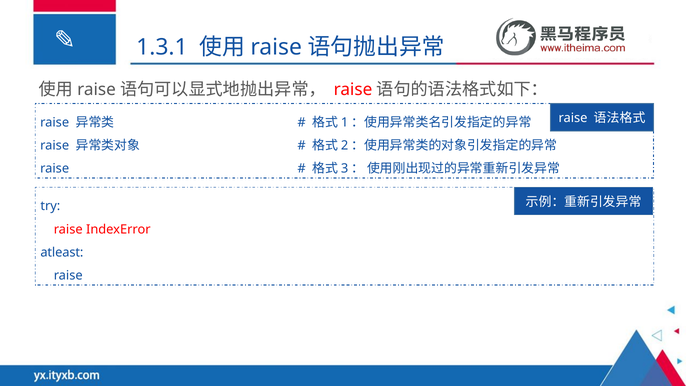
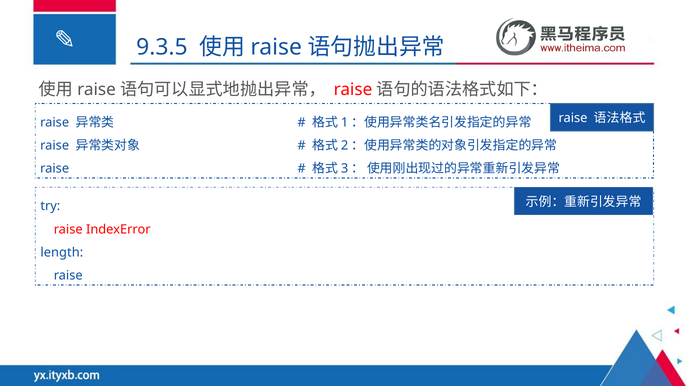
1.3.1: 1.3.1 -> 9.3.5 (162, 47)
atleast: atleast -> length (62, 252)
